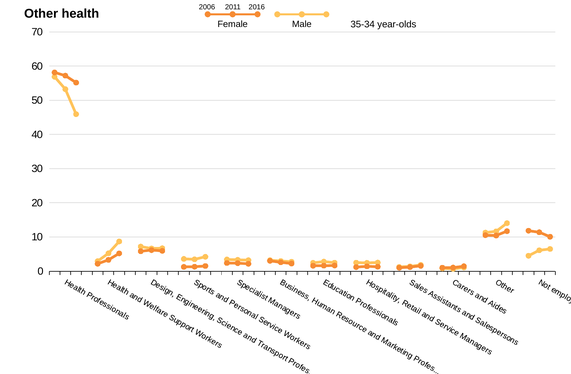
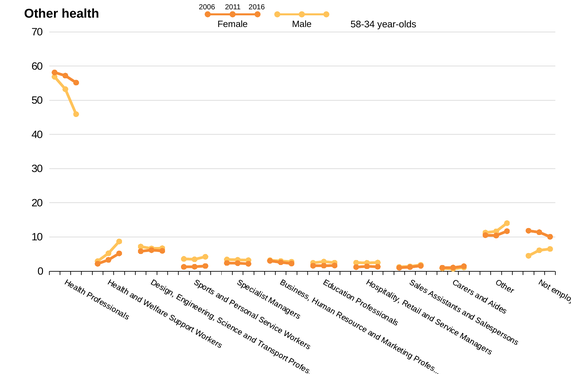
35-34: 35-34 -> 58-34 (363, 24)
